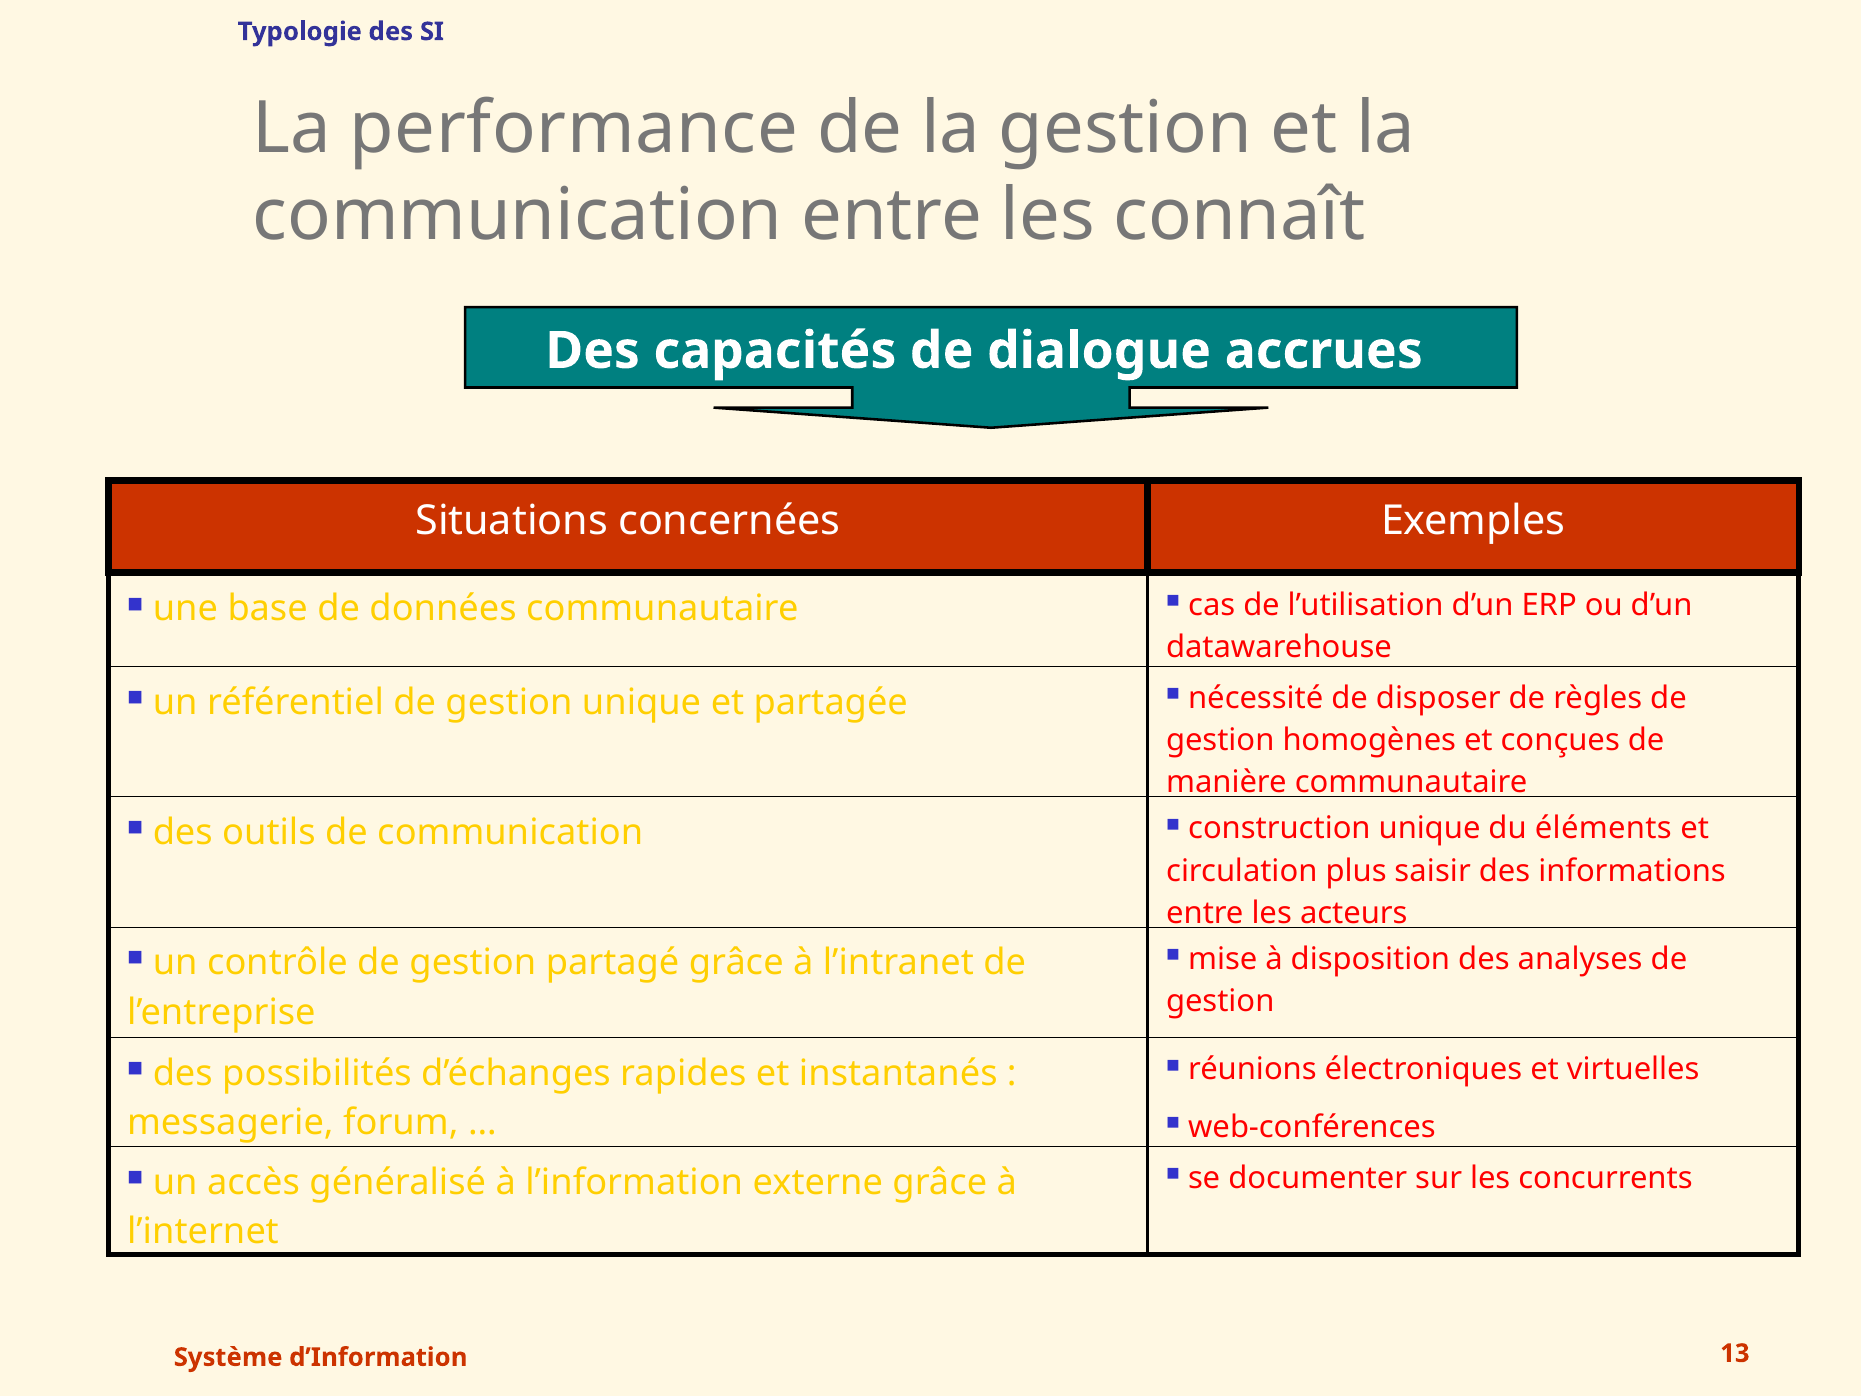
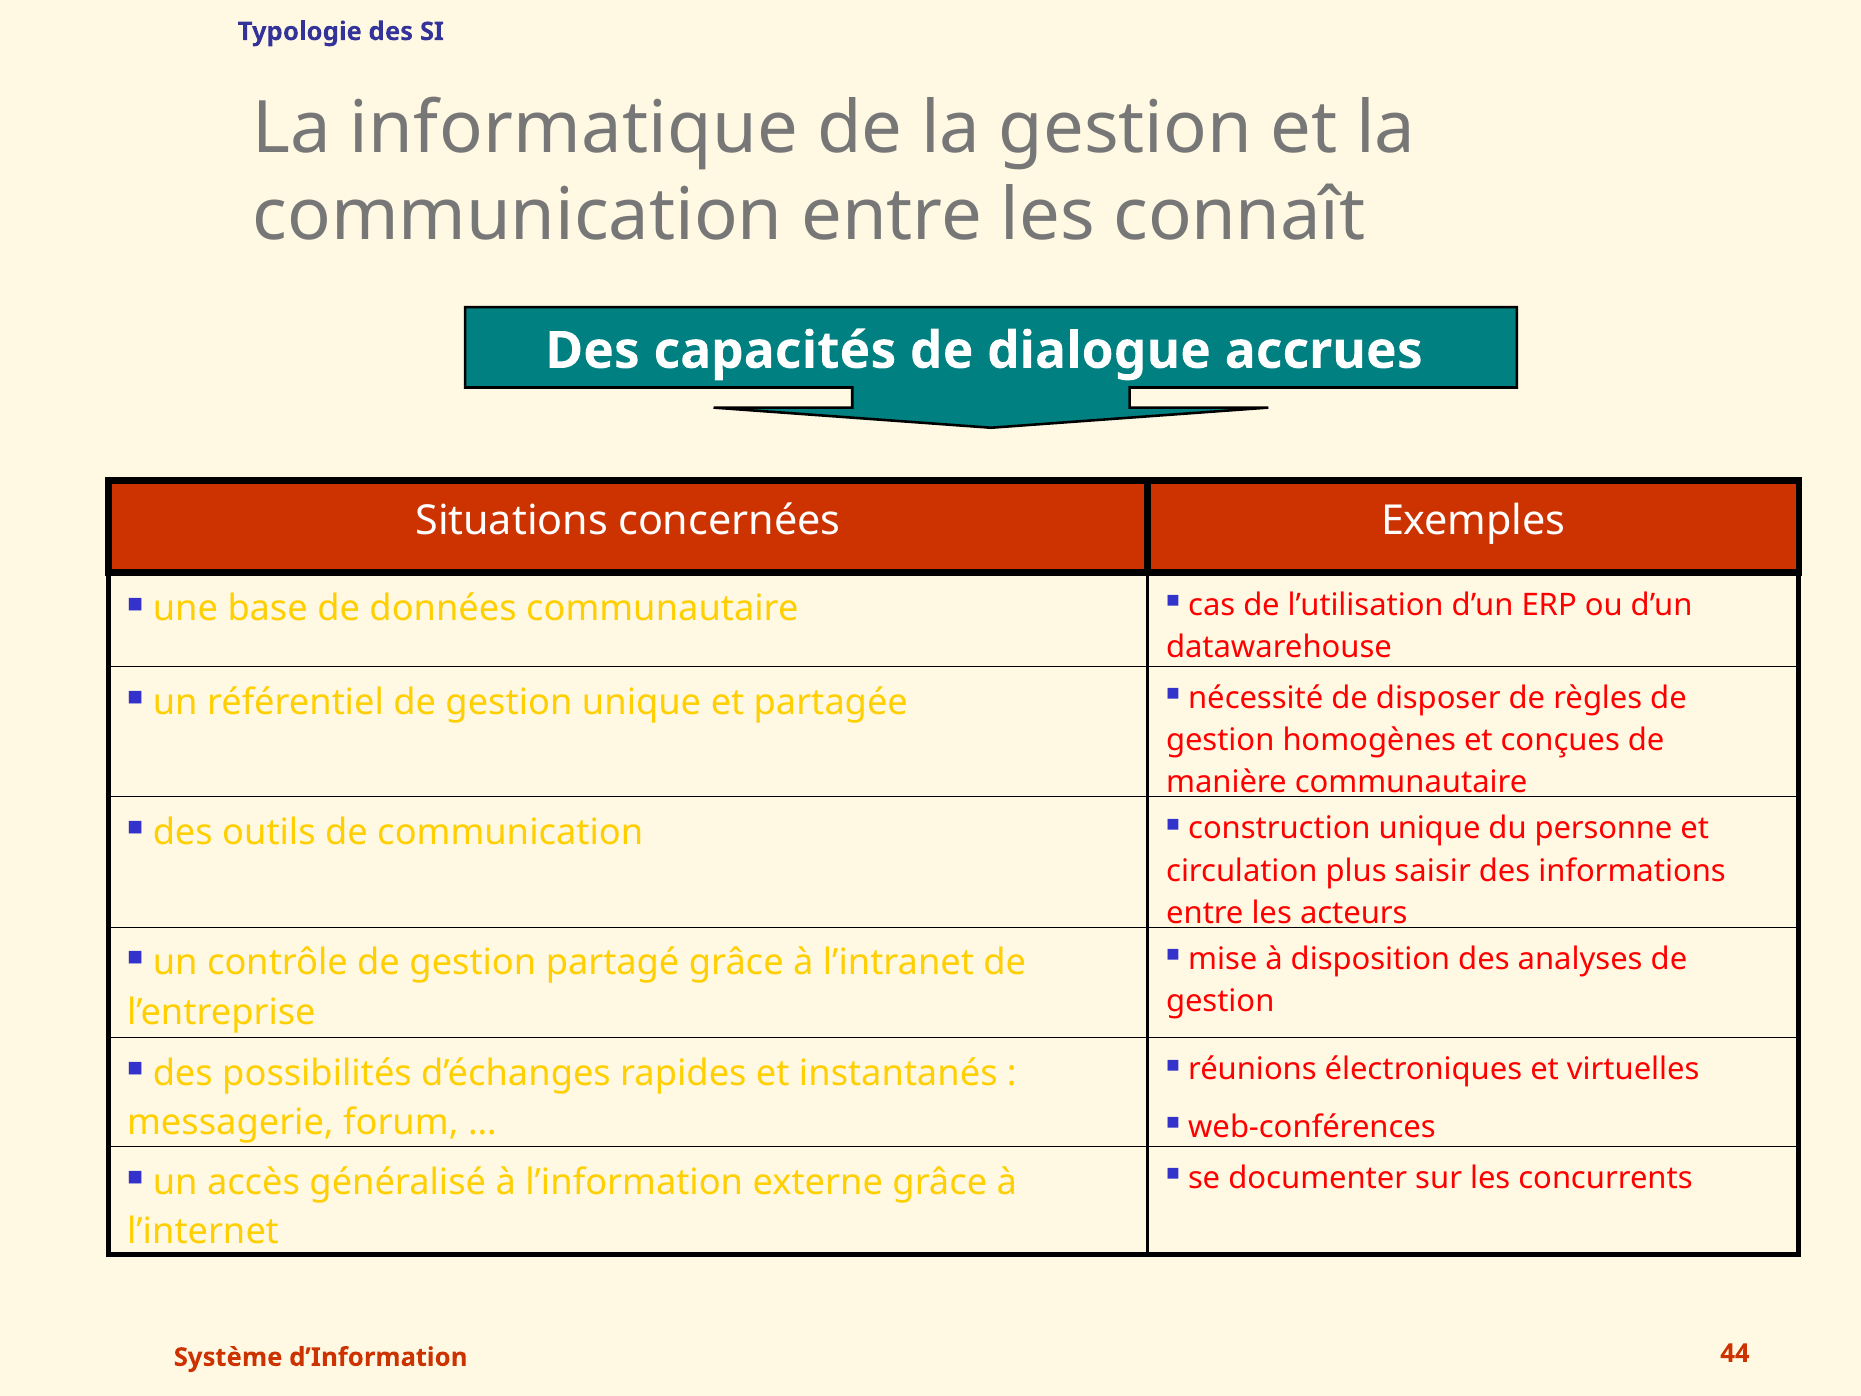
performance: performance -> informatique (574, 129)
éléments: éléments -> personne (1604, 829)
13: 13 -> 44 (1735, 1353)
